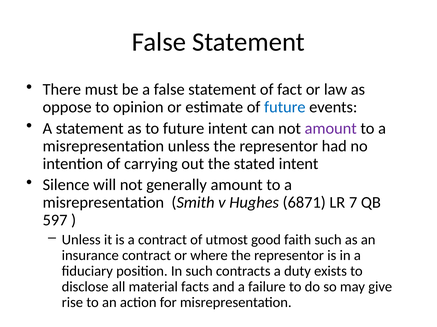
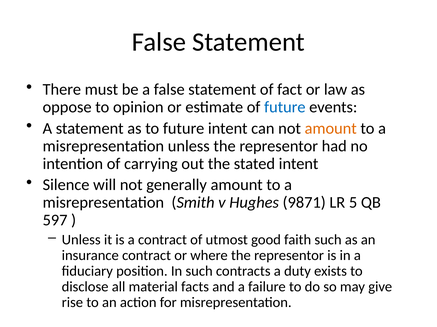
amount colour: purple -> orange (331, 129)
6871: 6871 -> 9871 (304, 203)
7: 7 -> 5 (353, 203)
